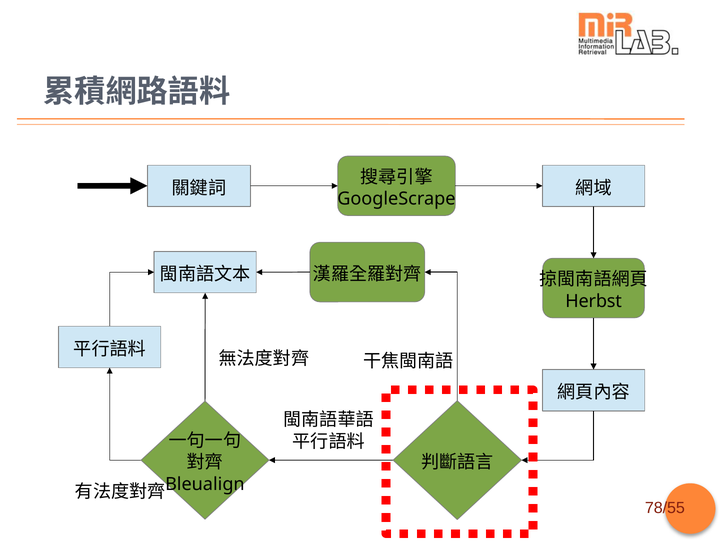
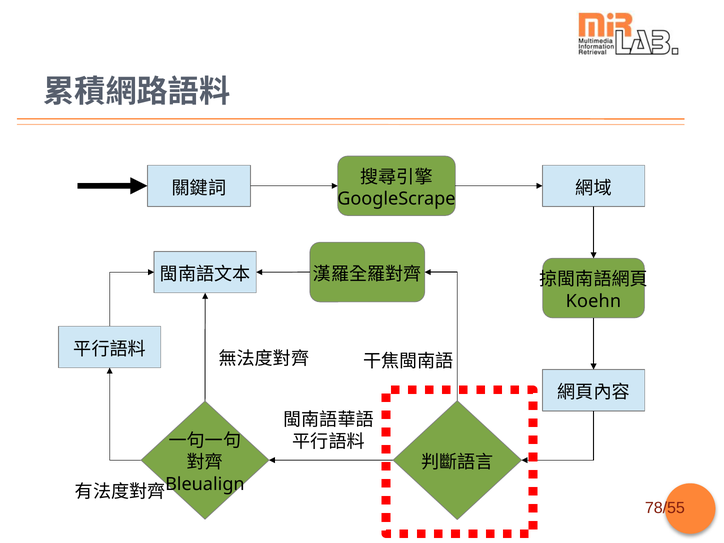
Herbst: Herbst -> Koehn (593, 301)
